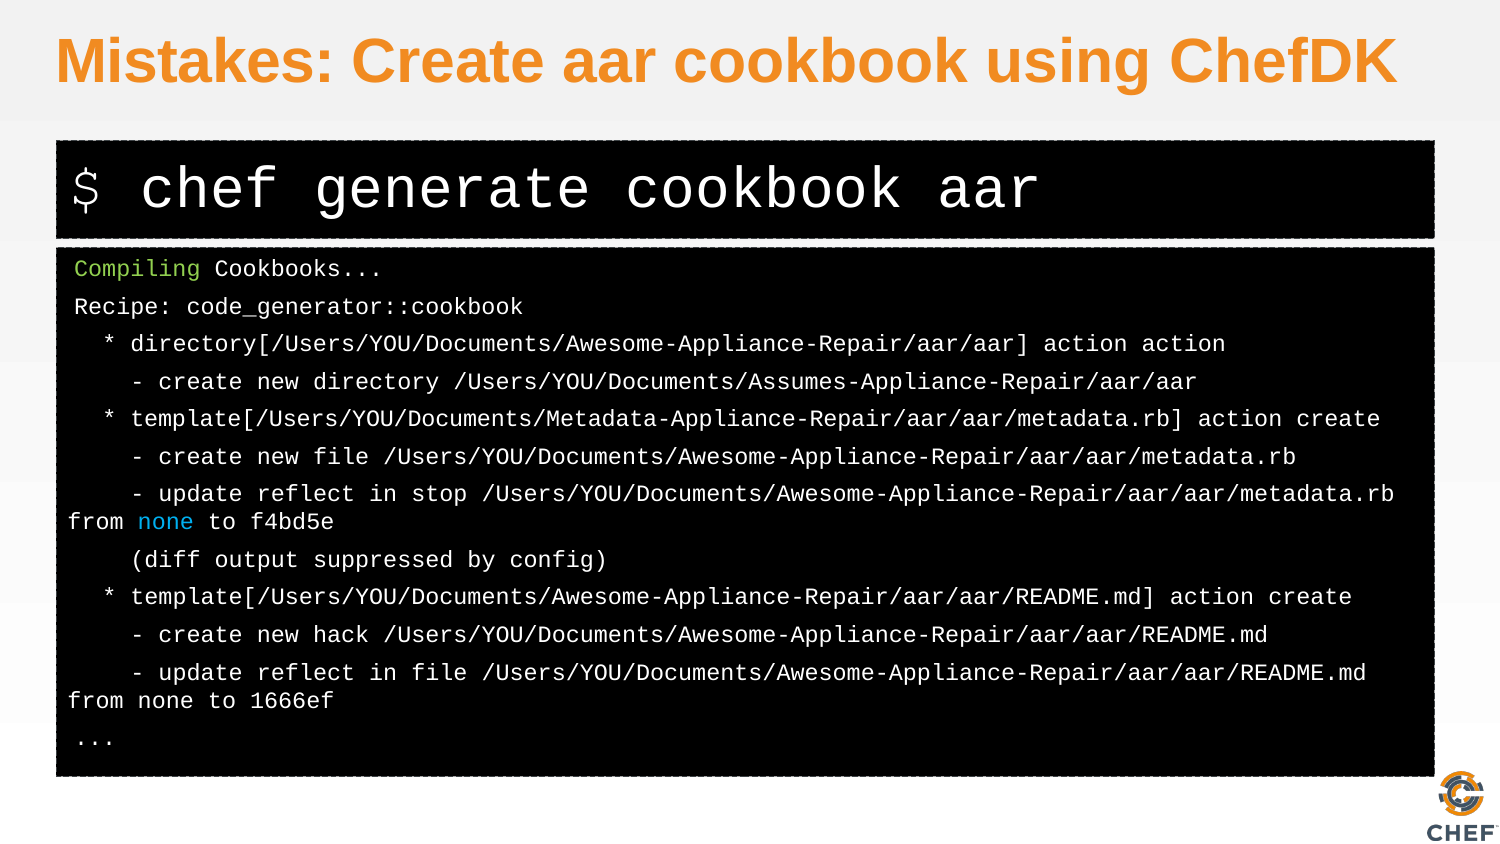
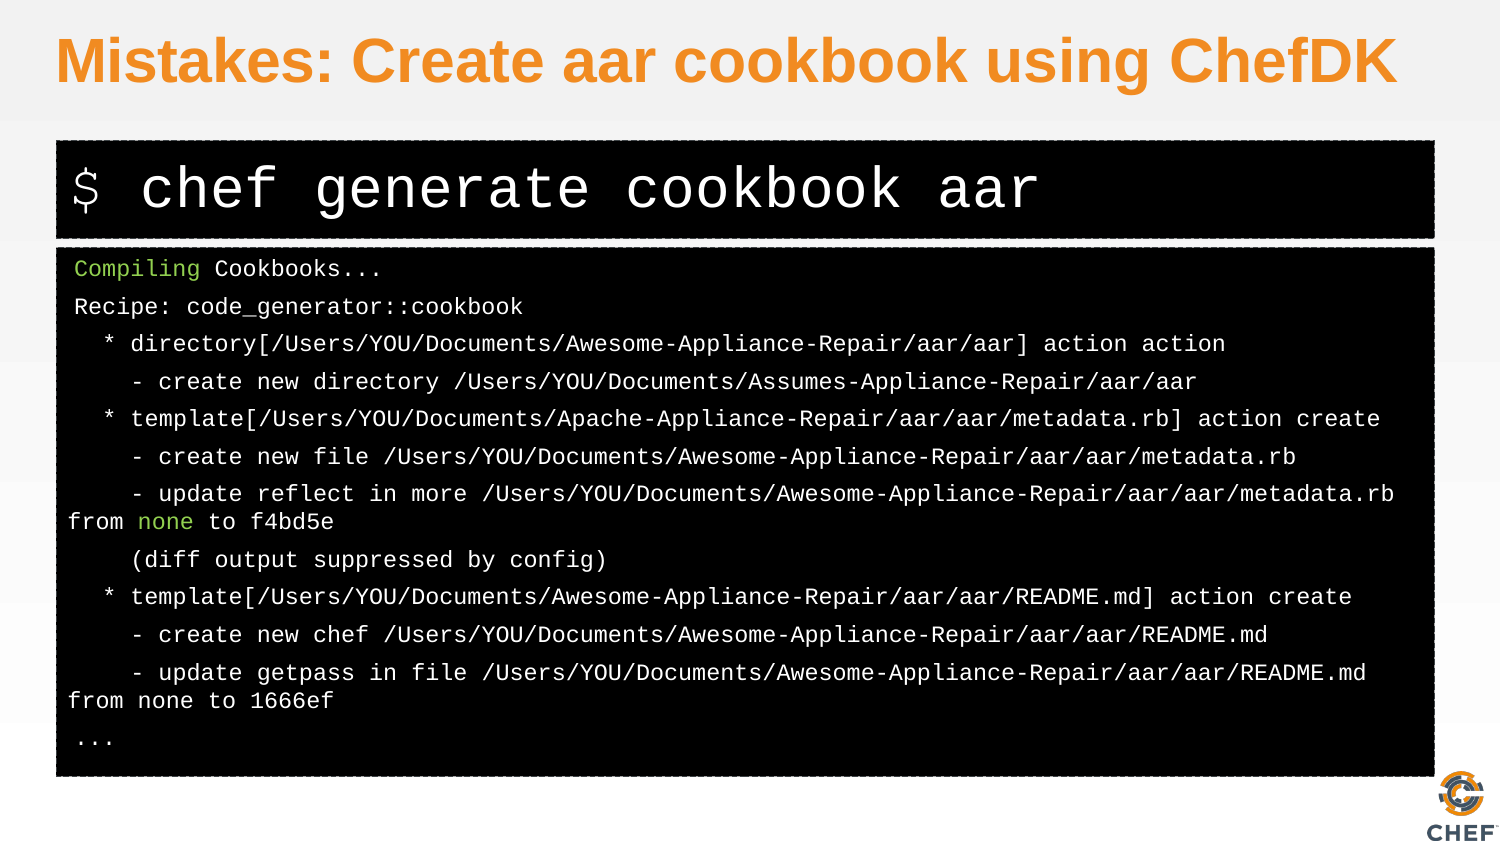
template[/Users/YOU/Documents/Metadata-Appliance-Repair/aar/aar/metadata.rb: template[/Users/YOU/Documents/Metadata-Appliance-Repair/aar/aar/metadata.rb -> template[/Users/YOU/Documents/Apache-Appliance-Repair/aar/aar/metadata.rb (657, 419)
stop: stop -> more (439, 494)
none colour: light blue -> light green (166, 522)
new hack: hack -> chef (341, 635)
reflect: reflect -> getpass (306, 672)
